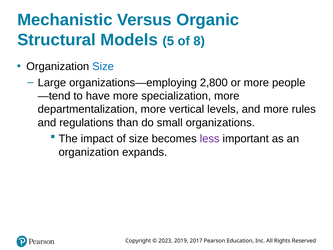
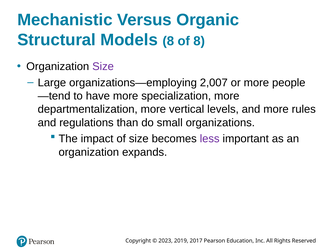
Models 5: 5 -> 8 (168, 41)
Size colour: blue -> purple (103, 66)
2,800: 2,800 -> 2,007 (214, 83)
